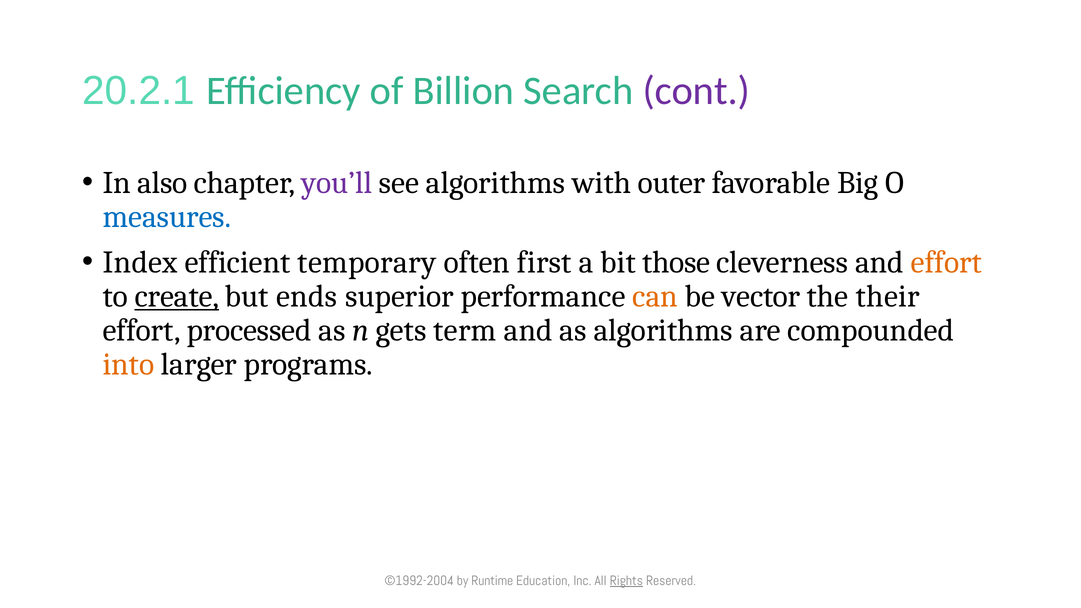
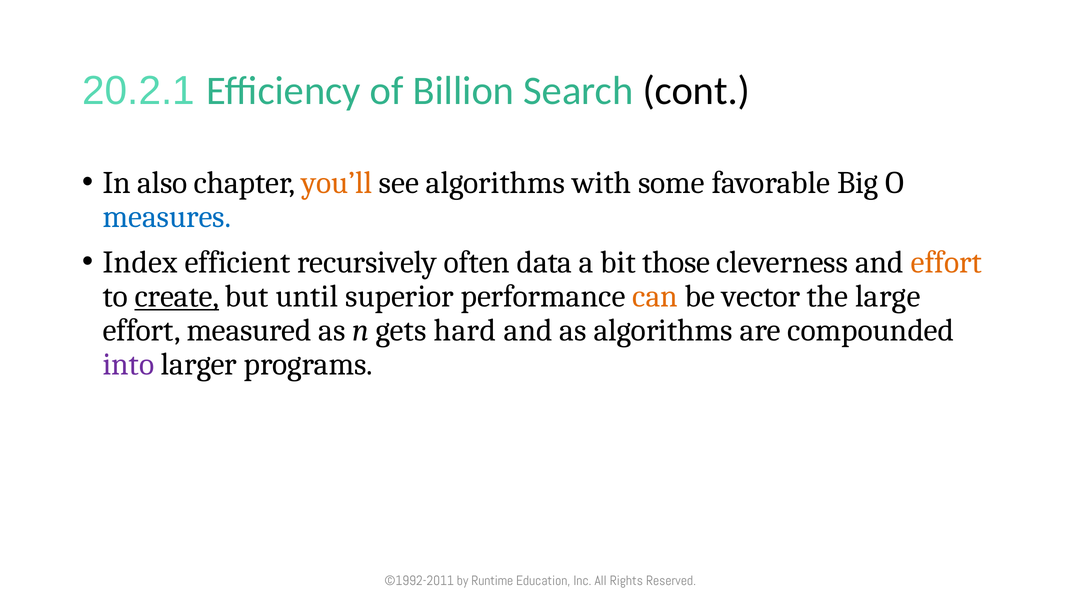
cont colour: purple -> black (696, 91)
you’ll colour: purple -> orange (337, 183)
outer: outer -> some (671, 183)
temporary: temporary -> recursively (367, 262)
first: first -> data (545, 262)
ends: ends -> until (307, 296)
their: their -> large (888, 296)
processed: processed -> measured (249, 330)
term: term -> hard (465, 330)
into colour: orange -> purple (128, 364)
©1992-2004: ©1992-2004 -> ©1992-2011 (419, 581)
Rights underline: present -> none (626, 581)
